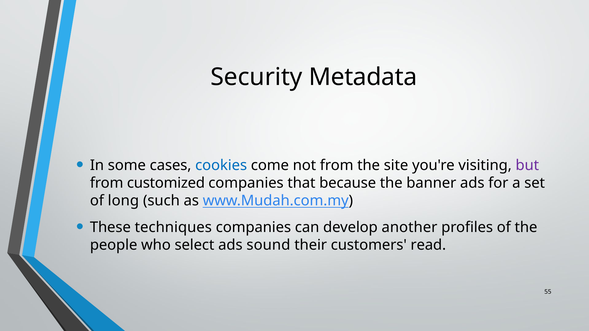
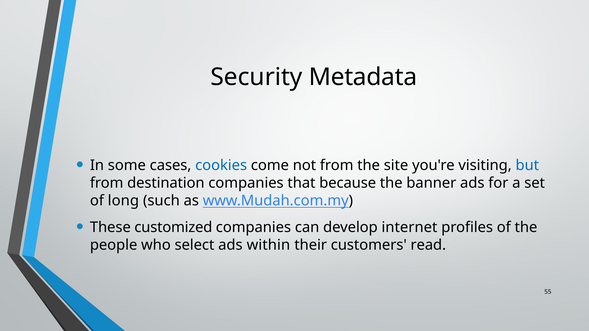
but colour: purple -> blue (527, 165)
customized: customized -> destination (166, 183)
techniques: techniques -> customized (173, 228)
another: another -> internet (409, 228)
sound: sound -> within (268, 245)
